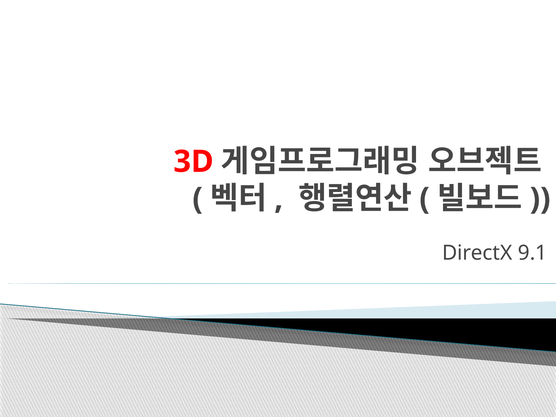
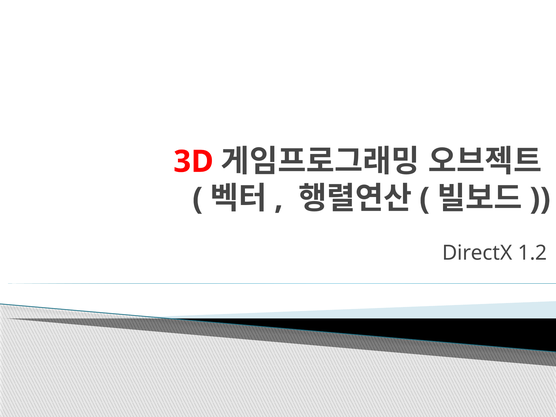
9.1: 9.1 -> 1.2 (532, 253)
